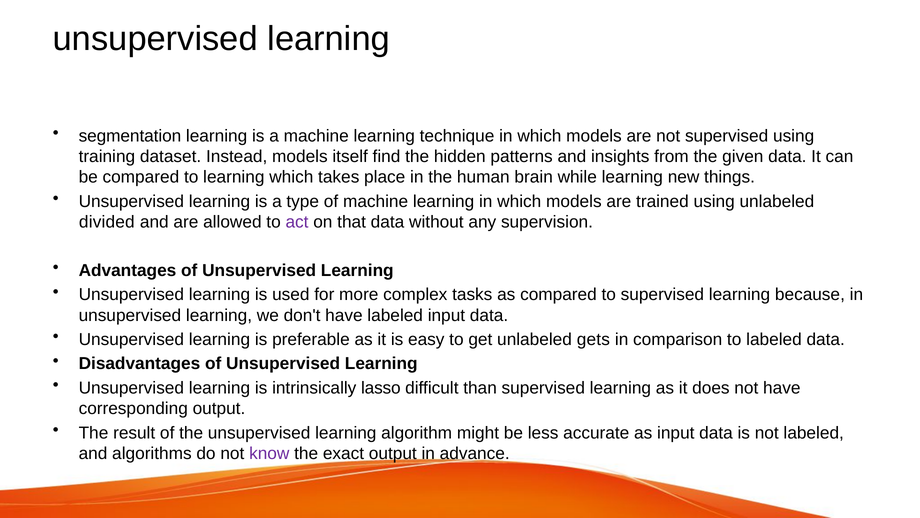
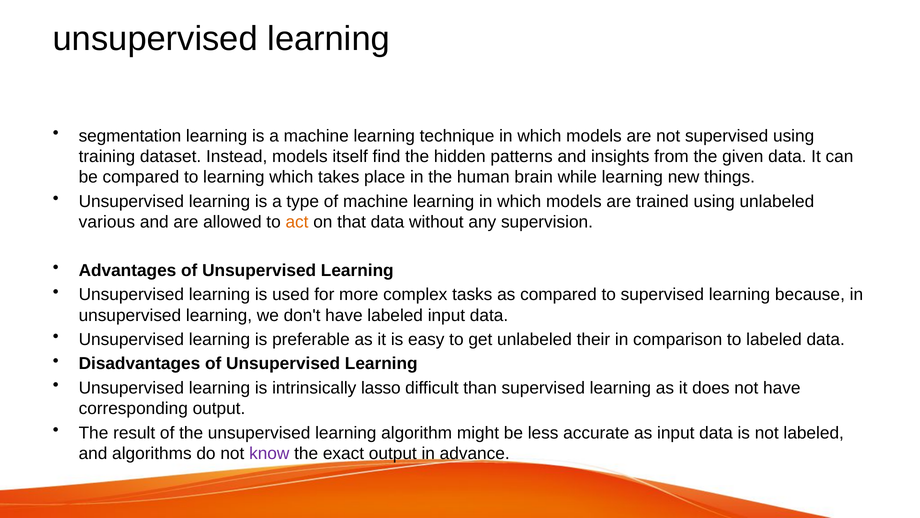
divided: divided -> various (107, 222)
act colour: purple -> orange (297, 222)
gets: gets -> their (593, 339)
